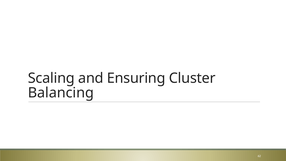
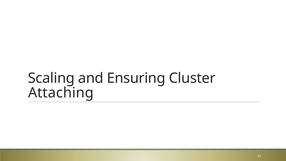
Balancing: Balancing -> Attaching (61, 93)
